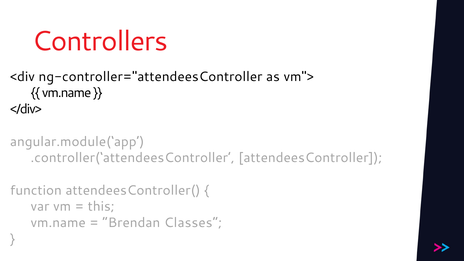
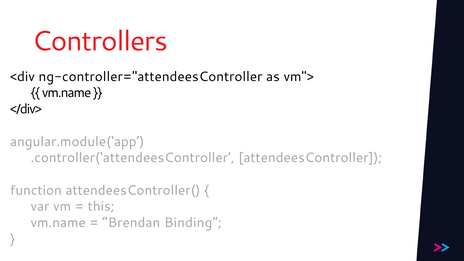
Classes: Classes -> Binding (193, 223)
